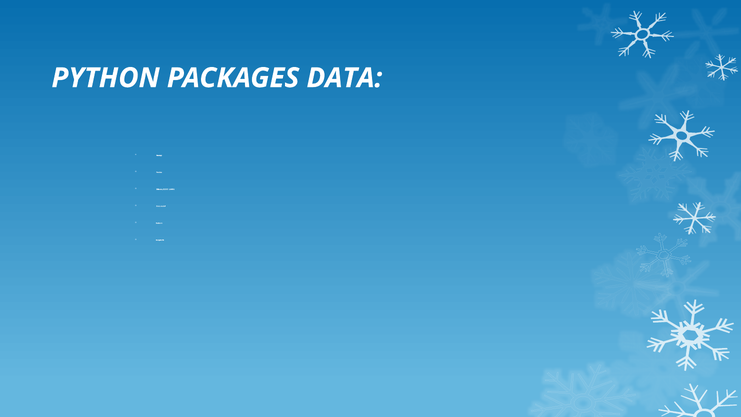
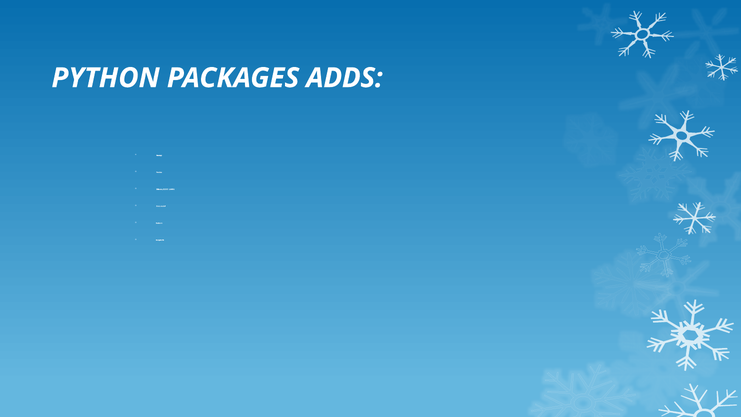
DATA: DATA -> ADDS (345, 78)
